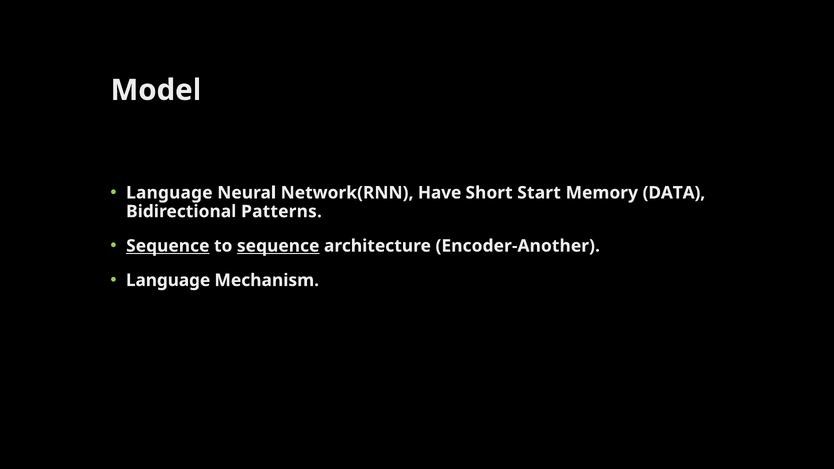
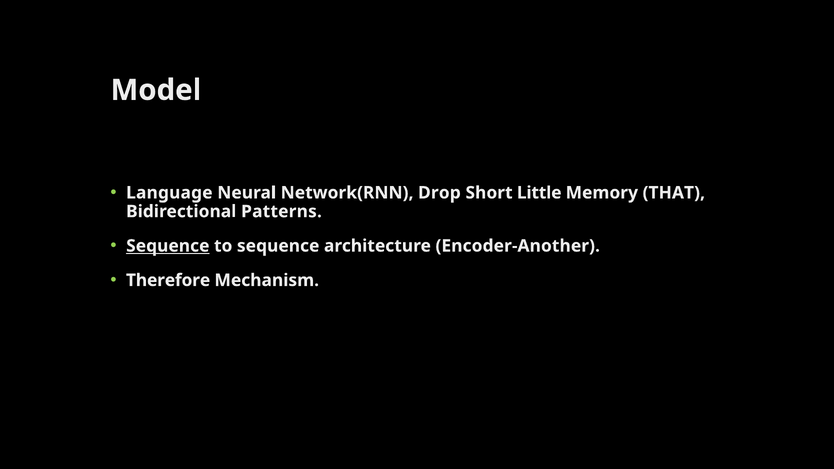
Have: Have -> Drop (439, 193)
Start: Start -> Little (539, 193)
DATA: DATA -> THAT (674, 193)
sequence underline: present -> none (278, 246)
Language: Language -> Therefore (168, 280)
